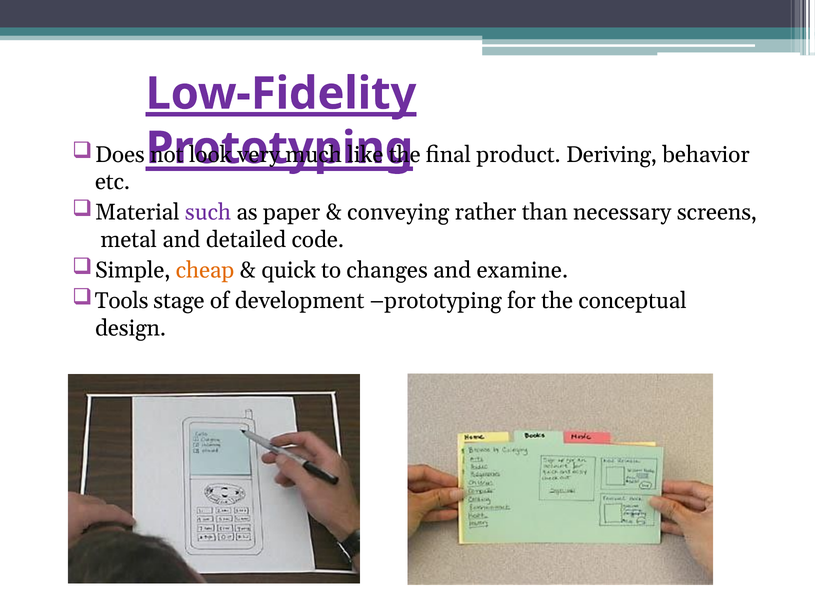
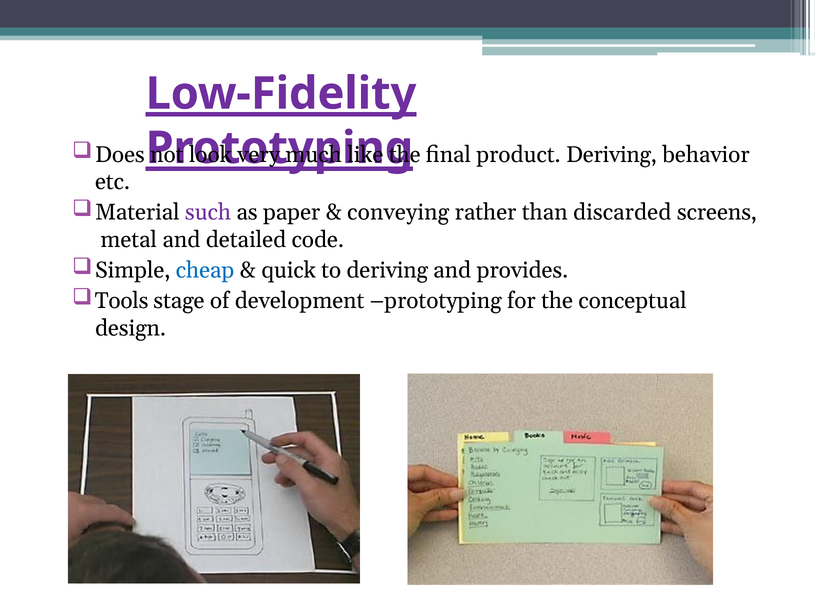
necessary: necessary -> discarded (622, 212)
cheap colour: orange -> blue (205, 270)
to changes: changes -> deriving (387, 270)
examine: examine -> provides (522, 270)
